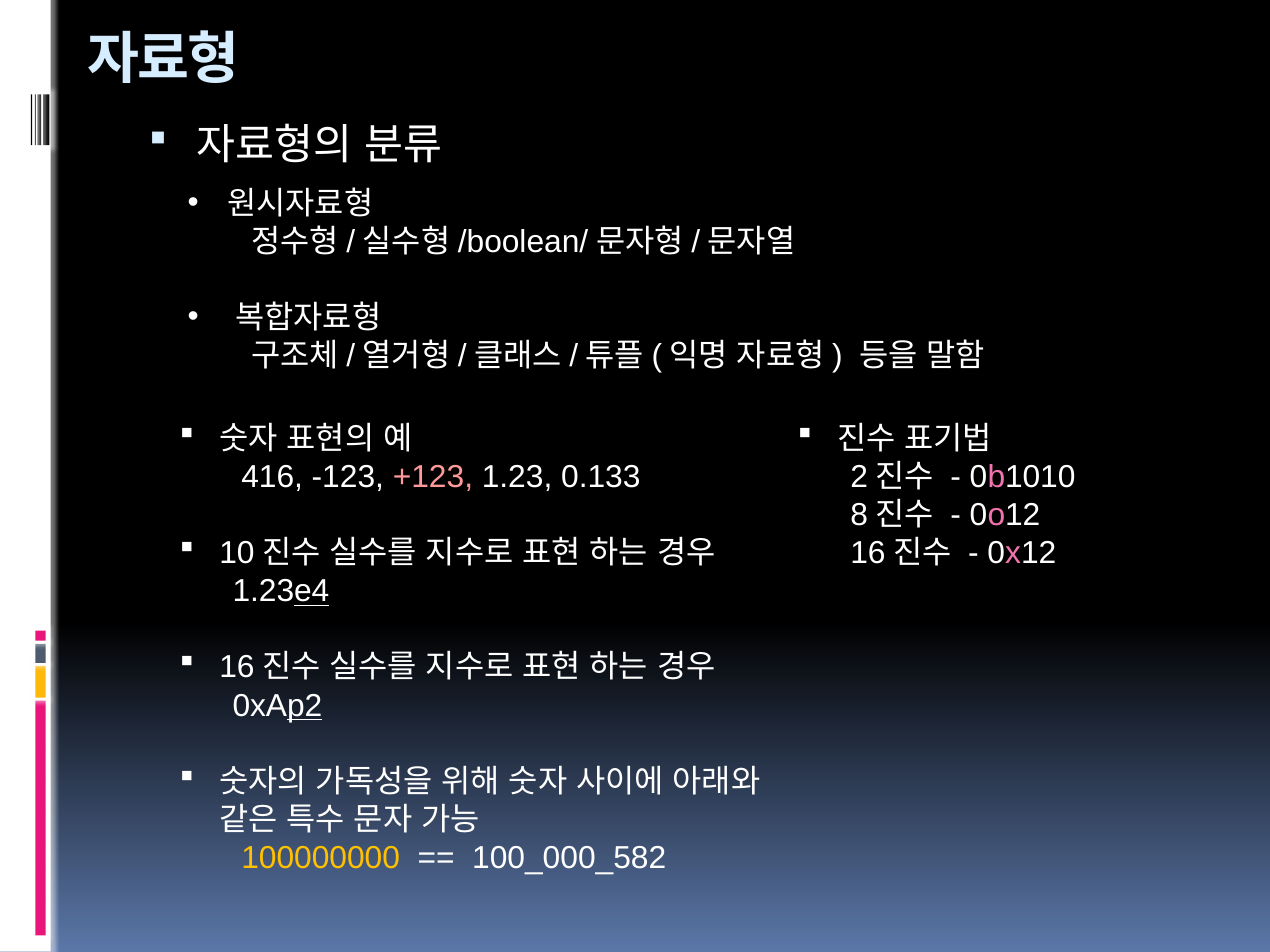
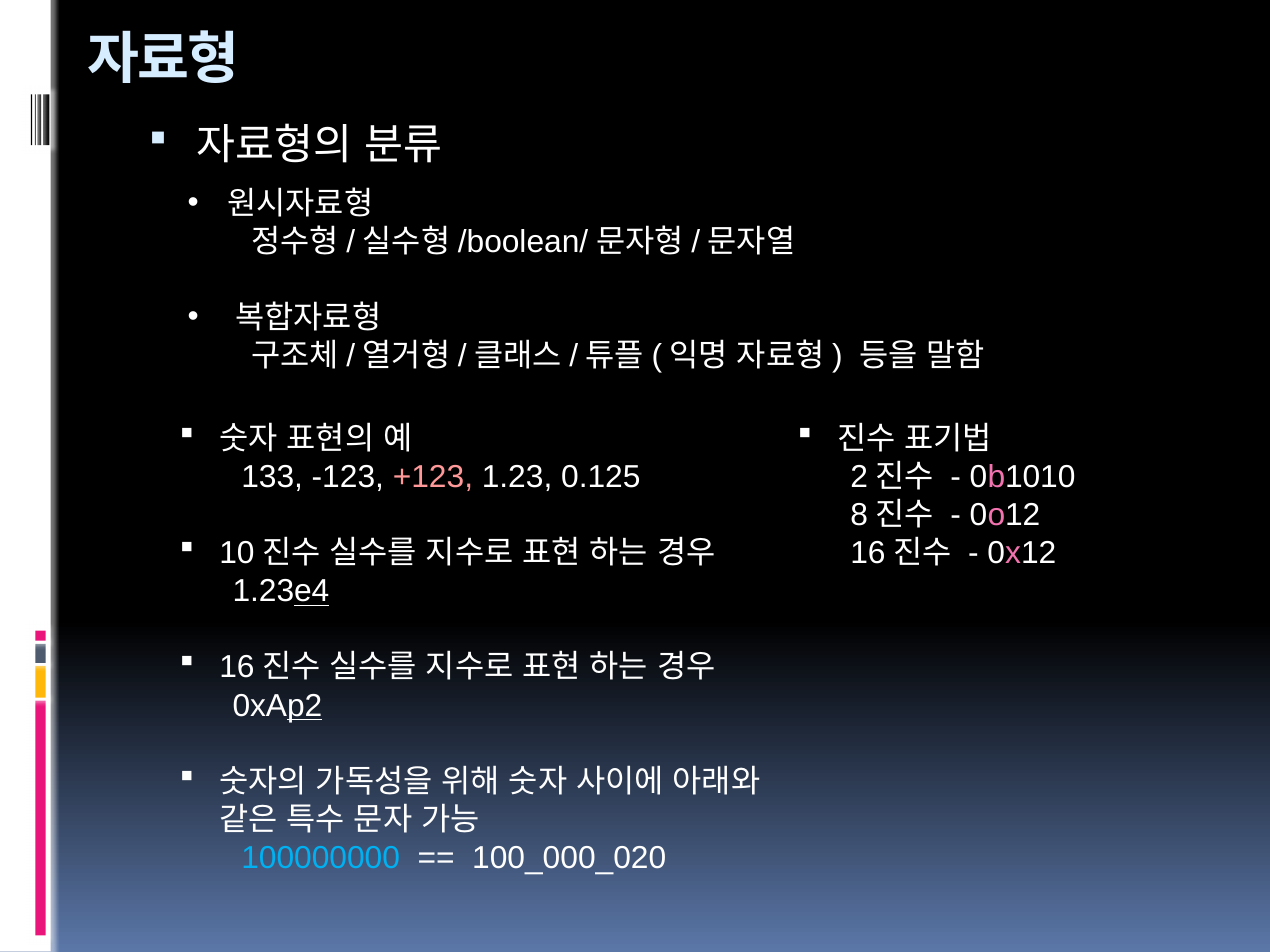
416: 416 -> 133 (272, 477)
0.133: 0.133 -> 0.125 (601, 477)
100000000 colour: yellow -> light blue (321, 858)
100_000_582: 100_000_582 -> 100_000_020 (569, 858)
